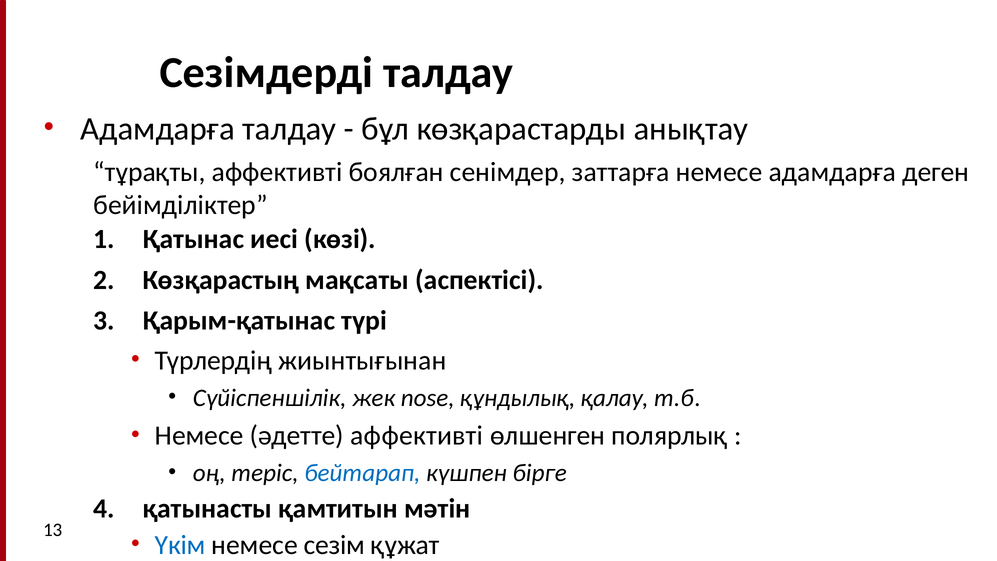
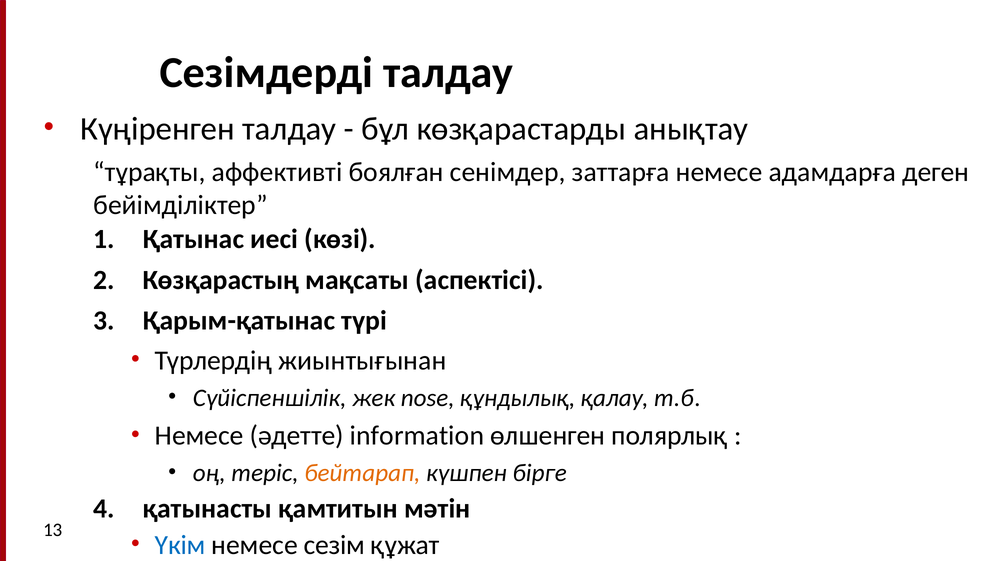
Адамдарға: Адамдарға -> Күңіренген (158, 129)
әдетте аффективті: аффективті -> information (417, 436)
бейтарап colour: blue -> orange (362, 473)
